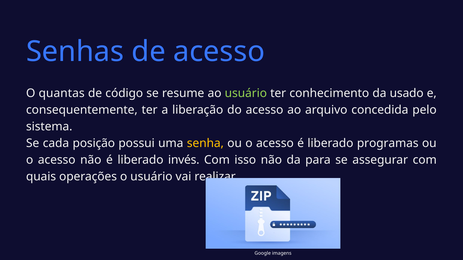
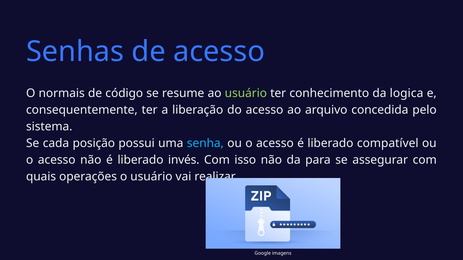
quantas: quantas -> normais (62, 94)
usado: usado -> logica (407, 94)
senha colour: yellow -> light blue (205, 143)
programas: programas -> compatível (388, 143)
